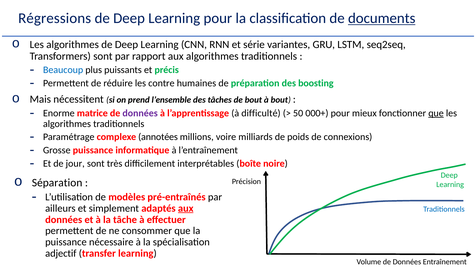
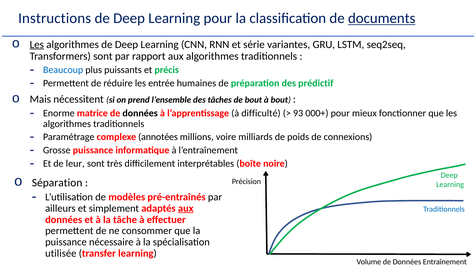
Régressions: Régressions -> Instructions (55, 18)
Les underline: none -> present (37, 44)
contre: contre -> entrée (161, 83)
boosting: boosting -> prédictif (316, 83)
données colour: purple -> black (140, 113)
50: 50 -> 93 (298, 113)
que underline: present -> none (436, 113)
jour: jour -> leur (75, 163)
adjectif: adjectif -> utilisée (61, 253)
